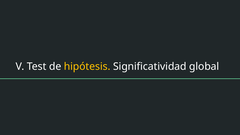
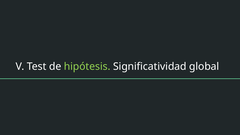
hipótesis colour: yellow -> light green (87, 67)
